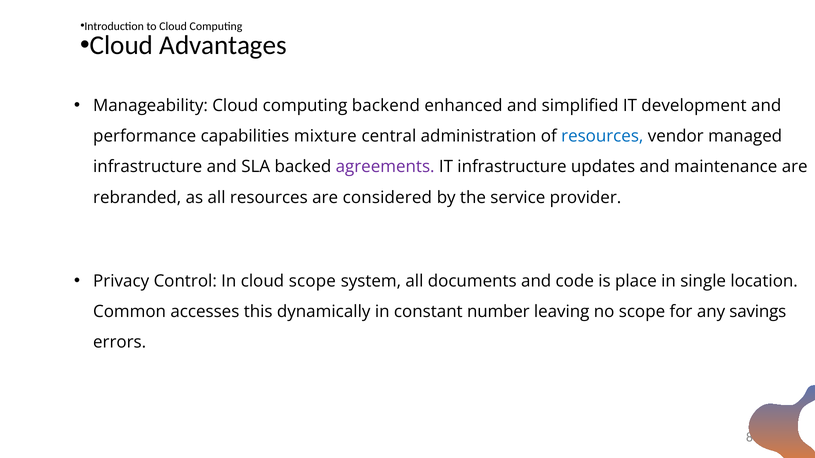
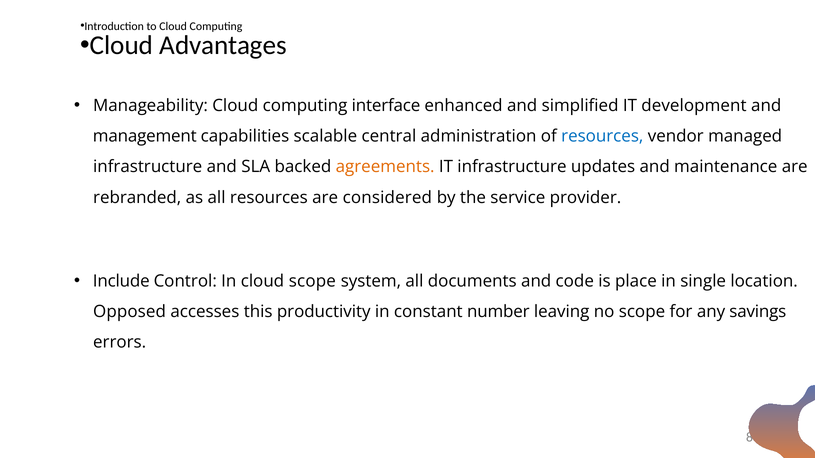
backend: backend -> interface (386, 106)
performance: performance -> management (145, 137)
mixture: mixture -> scalable (325, 137)
agreements colour: purple -> orange (385, 167)
Privacy: Privacy -> Include (121, 281)
Common: Common -> Opposed (130, 312)
dynamically: dynamically -> productivity (324, 312)
